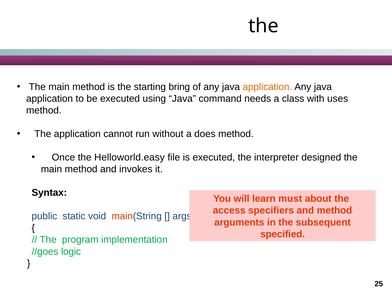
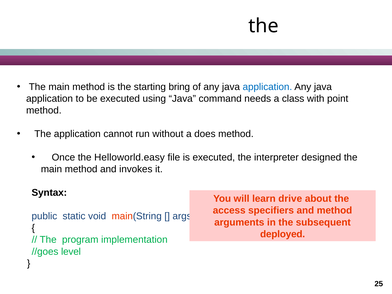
application colour: orange -> blue (267, 87)
uses: uses -> point (338, 99)
must: must -> drive (290, 199)
specified: specified -> deployed (283, 234)
logic: logic -> level (71, 252)
